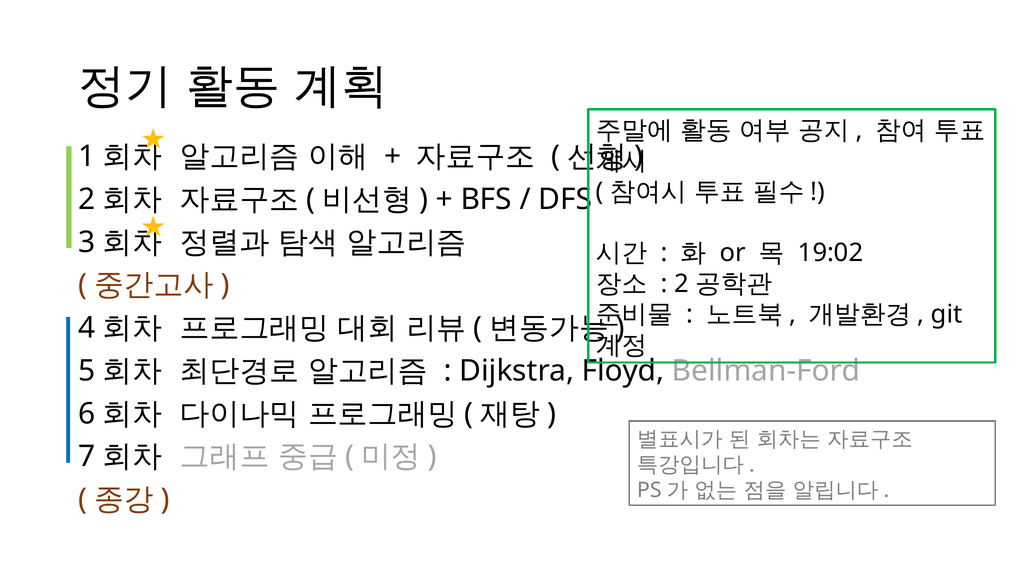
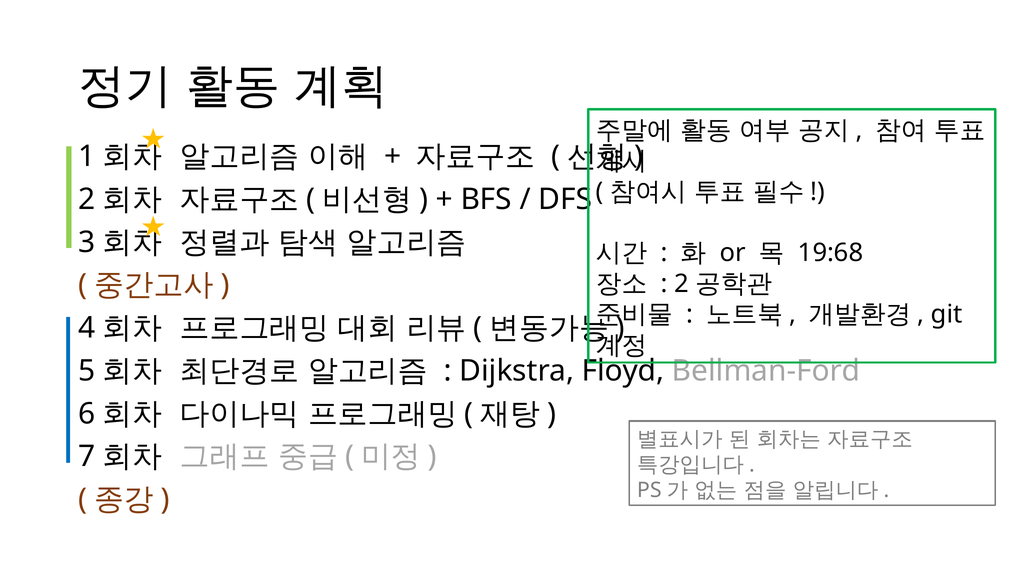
19:02: 19:02 -> 19:68 (831, 253)
